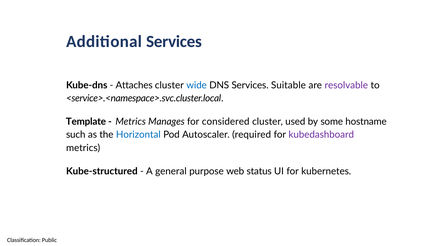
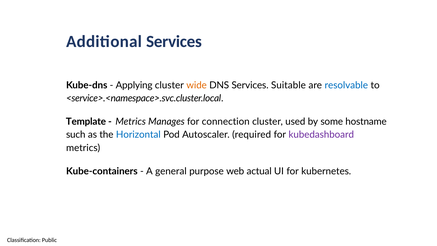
Attaches: Attaches -> Applying (134, 85)
wide colour: blue -> orange (197, 85)
resolvable colour: purple -> blue (346, 85)
considered: considered -> connection (226, 121)
Kube-structured: Kube-structured -> Kube-containers (102, 171)
status: status -> actual (259, 171)
